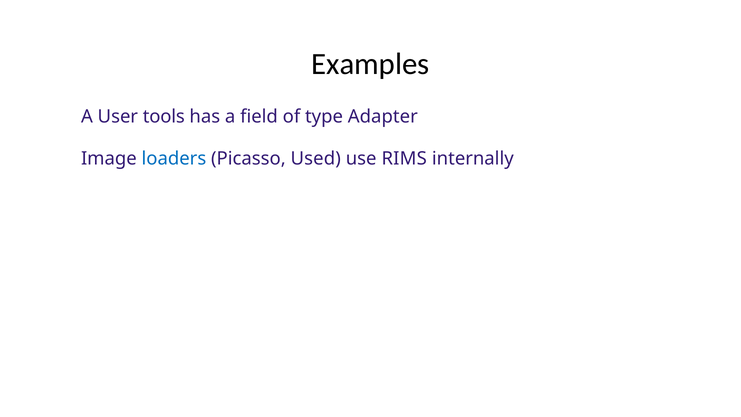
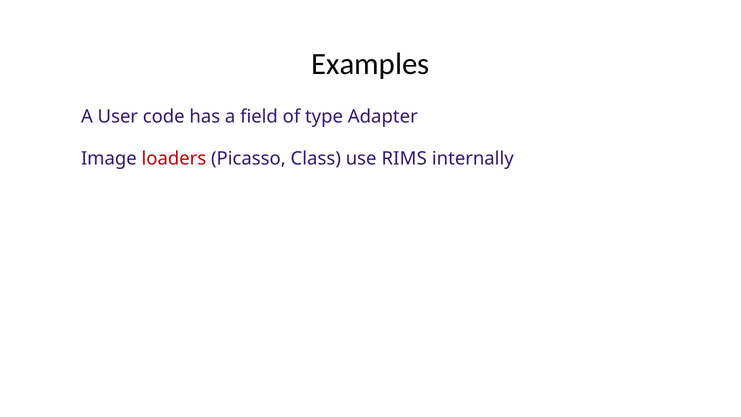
tools: tools -> code (164, 117)
loaders colour: blue -> red (174, 159)
Used: Used -> Class (316, 159)
